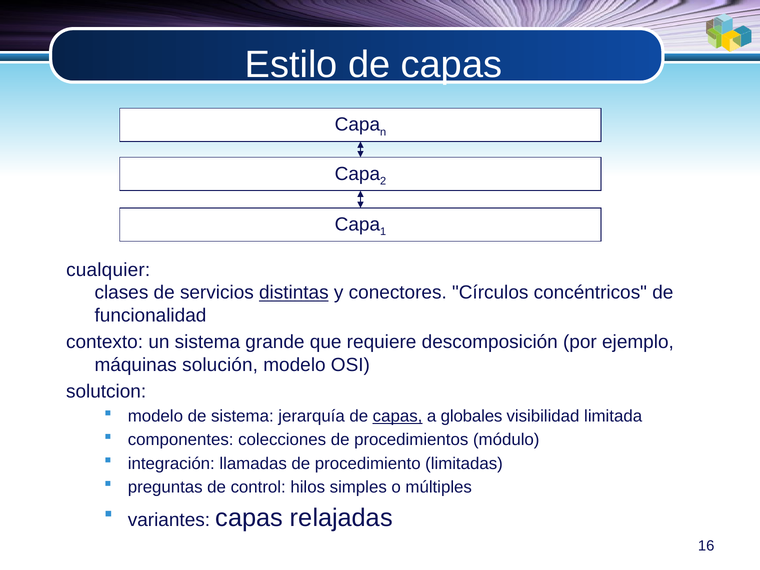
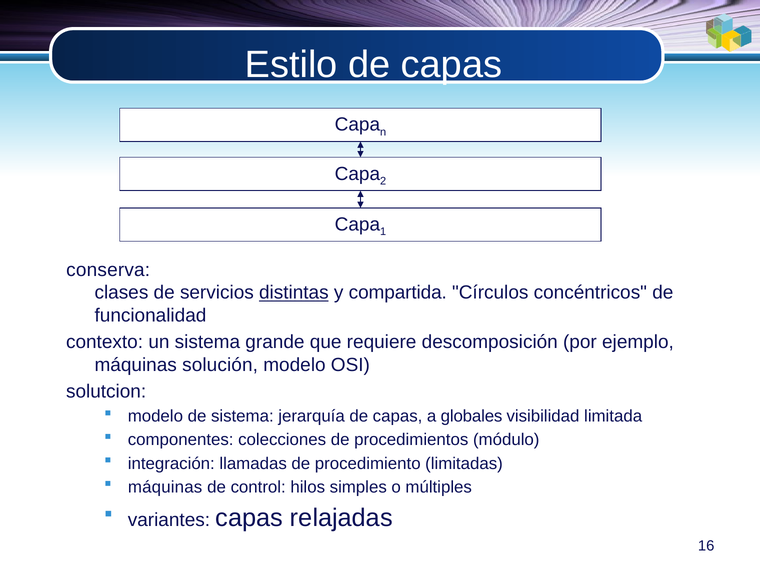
cualquier: cualquier -> conserva (108, 270)
conectores: conectores -> compartida (398, 293)
capas underline: present -> none (398, 416)
preguntas: preguntas -> máquinas (165, 487)
